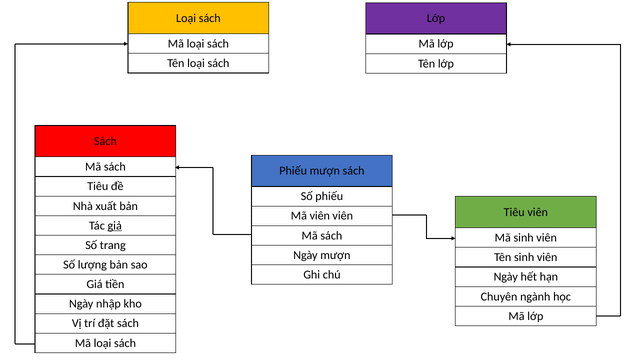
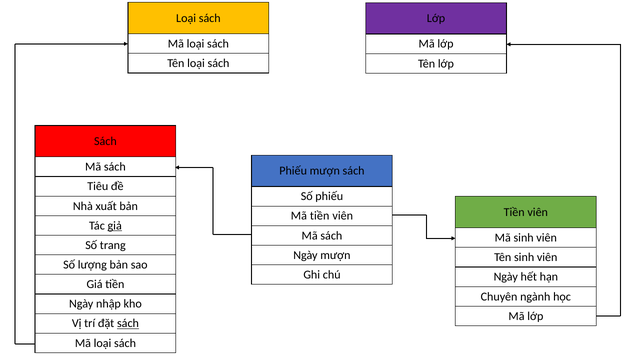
Tiêu: Tiêu -> Tiền (514, 212)
Mã viên: viên -> tiền (320, 216)
sách underline: none -> present (128, 324)
